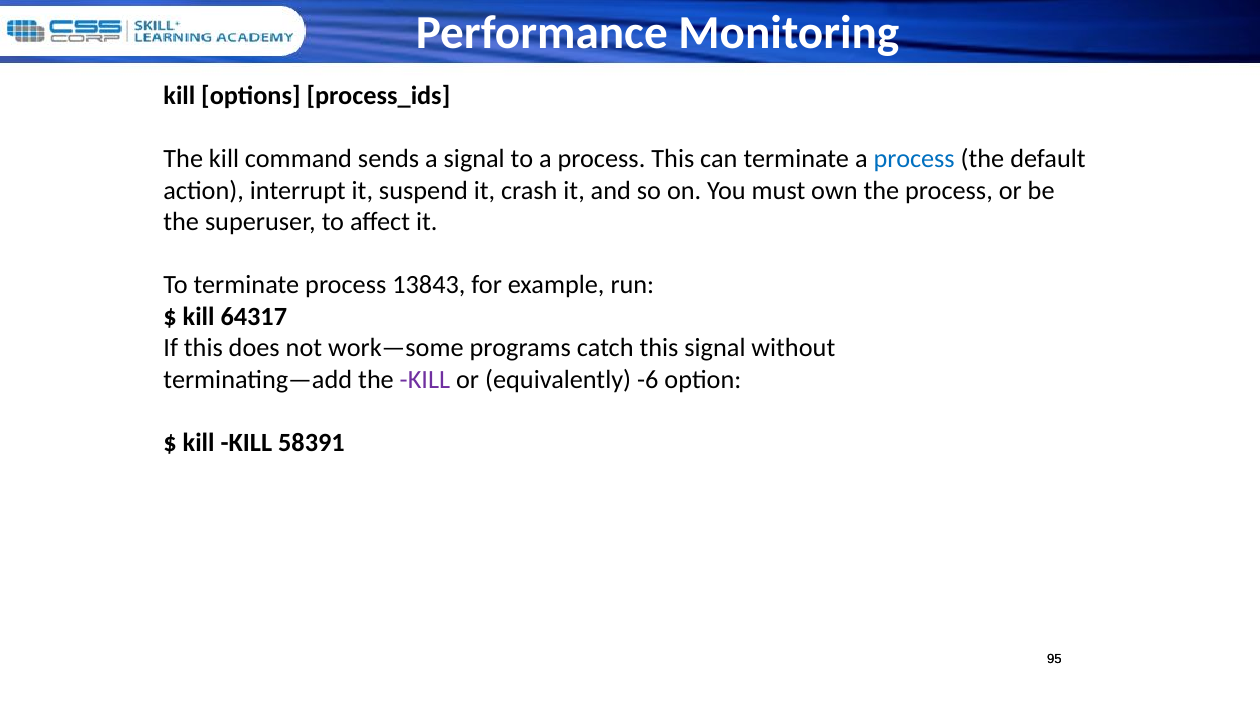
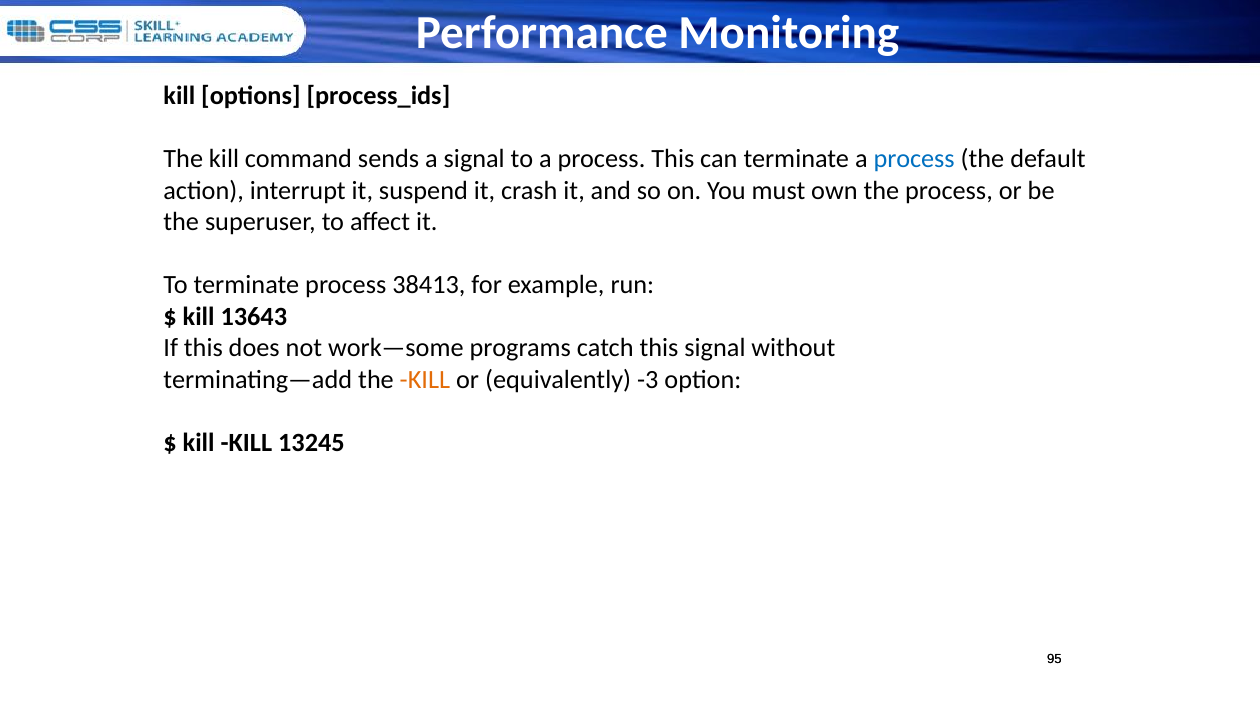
13843: 13843 -> 38413 (429, 285)
64317: 64317 -> 13643 (254, 317)
KILL colour: purple -> orange (425, 380)
-6: -6 -> -3 (648, 380)
58391: 58391 -> 13245 (311, 443)
